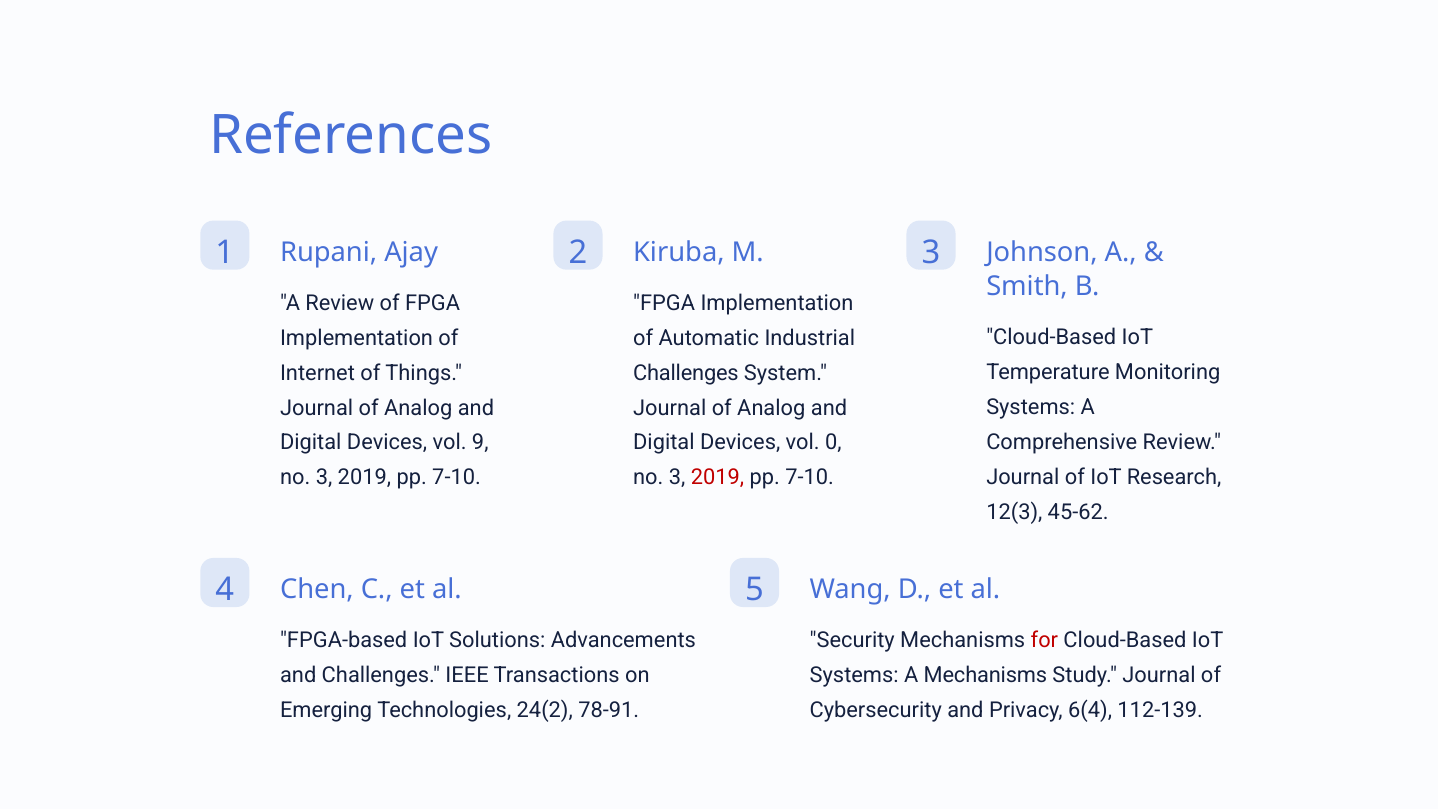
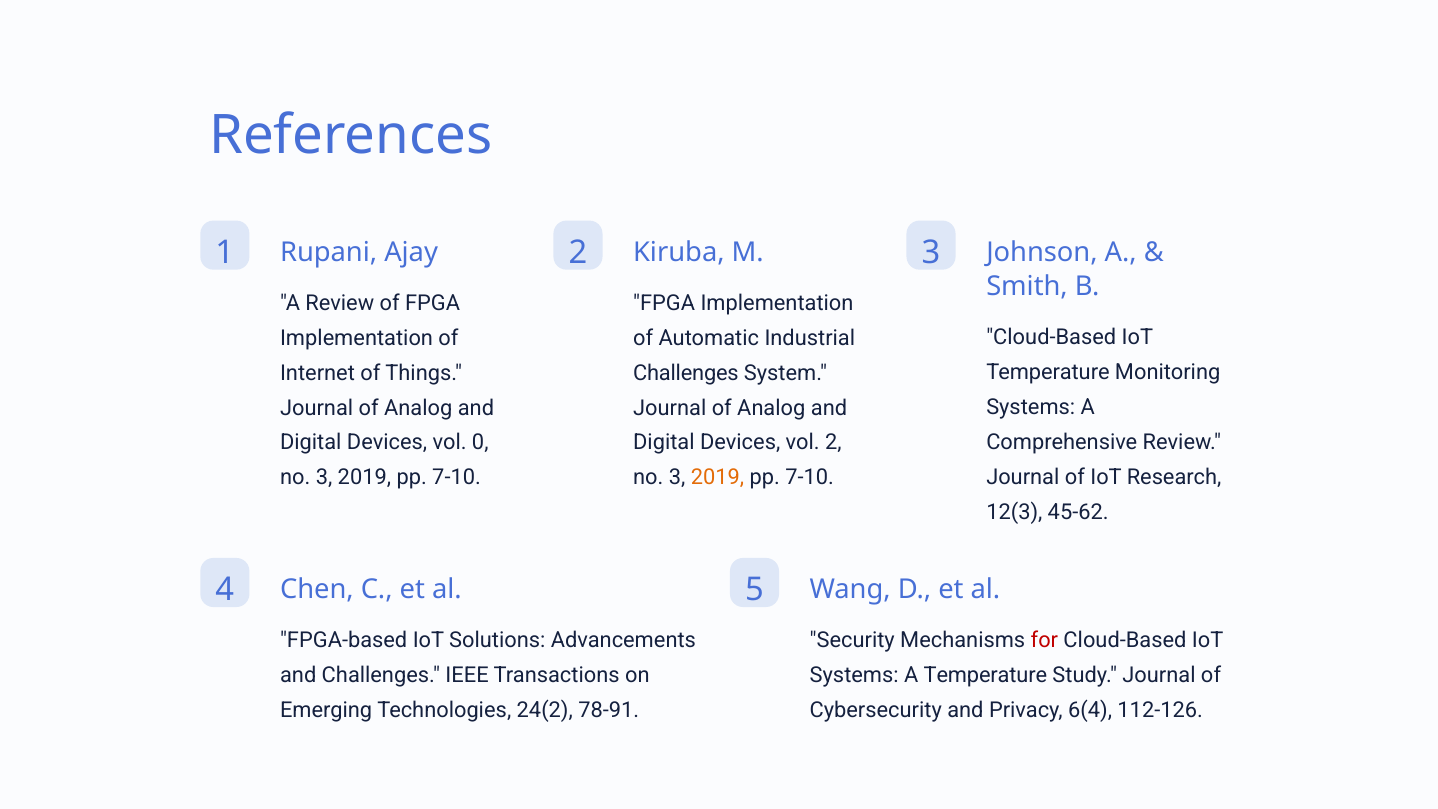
9: 9 -> 0 (480, 443)
vol 0: 0 -> 2 (833, 443)
2019 colour: red -> orange (717, 478)
A Mechanisms: Mechanisms -> Temperature (985, 675)
112-139: 112-139 -> 112-126 (1160, 710)
